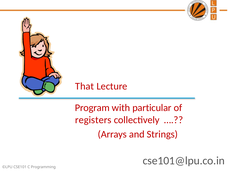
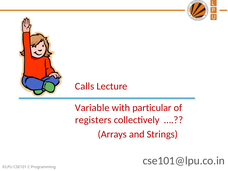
That: That -> Calls (85, 86)
Program: Program -> Variable (92, 108)
